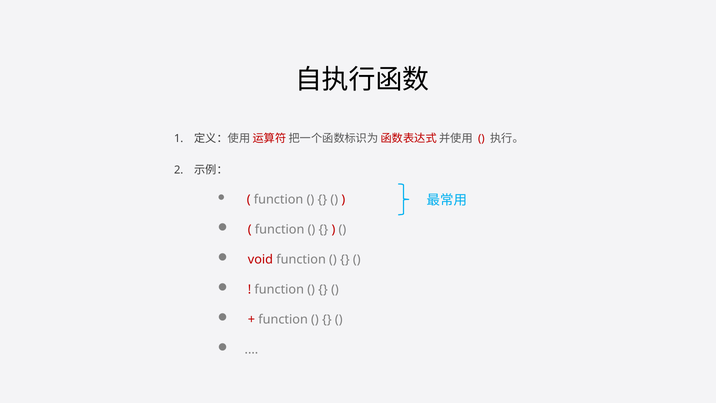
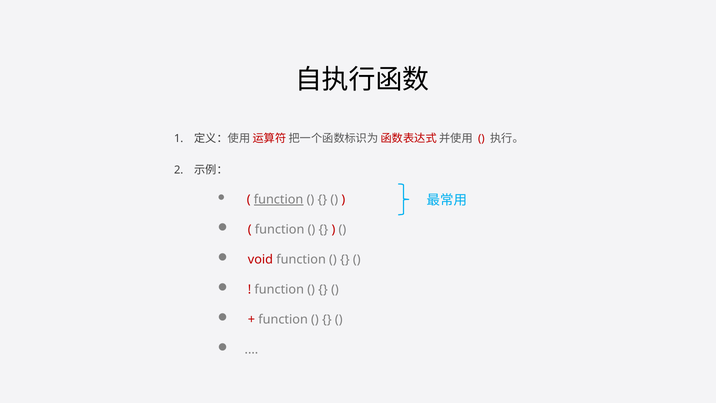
function underline: none -> present (279, 199)
